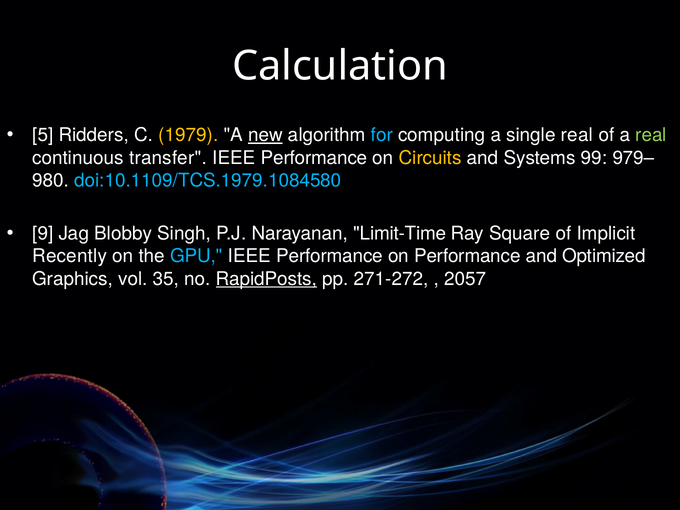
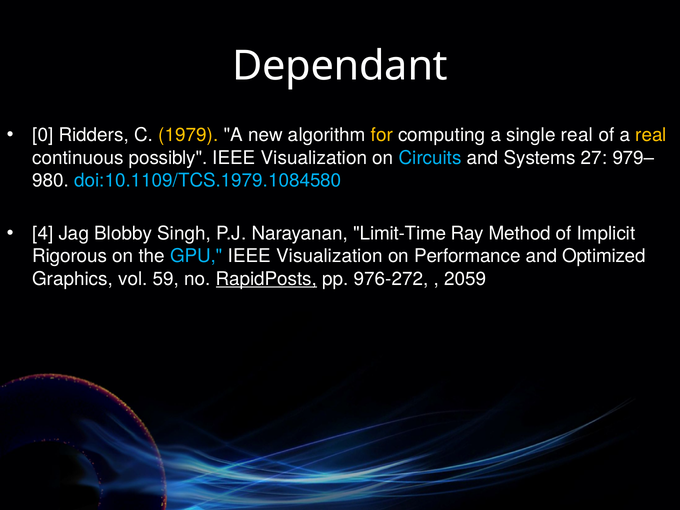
Calculation: Calculation -> Dependant (340, 66)
5: 5 -> 0 (43, 135)
new underline: present -> none (265, 135)
for colour: light blue -> yellow (382, 135)
real colour: light green -> yellow (651, 135)
transfer: transfer -> possibly (168, 158)
Performance: Performance -> Visualization (314, 158)
Circuits colour: yellow -> light blue (430, 158)
99: 99 -> 27 (594, 158)
9: 9 -> 4 (43, 233)
Square: Square -> Method (520, 233)
Recently: Recently -> Rigorous (70, 256)
Performance: Performance -> Visualization (330, 256)
35: 35 -> 59 (166, 279)
271-272: 271-272 -> 976-272 (391, 279)
2057: 2057 -> 2059 (465, 279)
